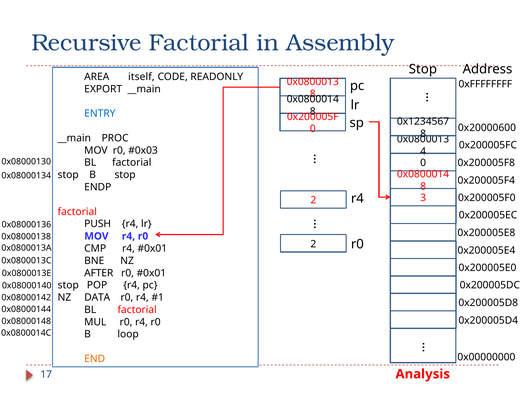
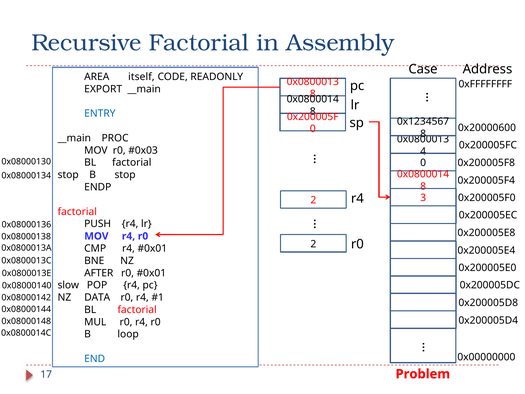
Stop: Stop -> Case (423, 69)
stop: stop -> slow (68, 285)
END colour: orange -> blue (95, 359)
Analysis: Analysis -> Problem (423, 374)
